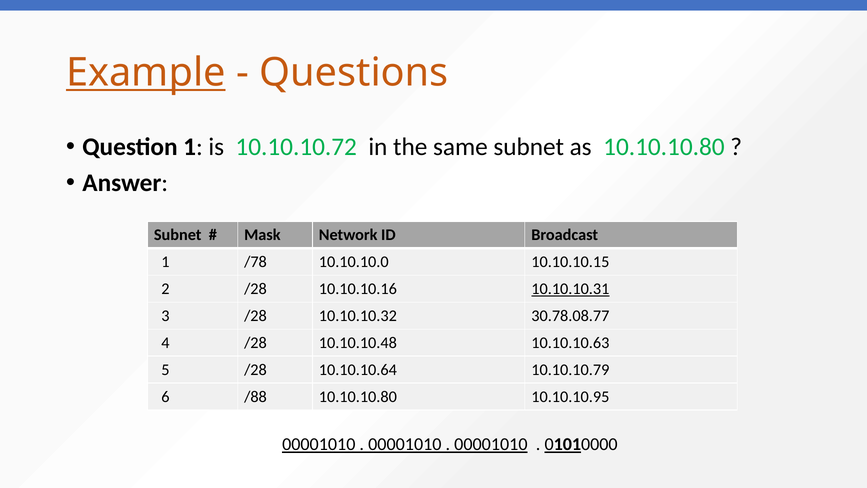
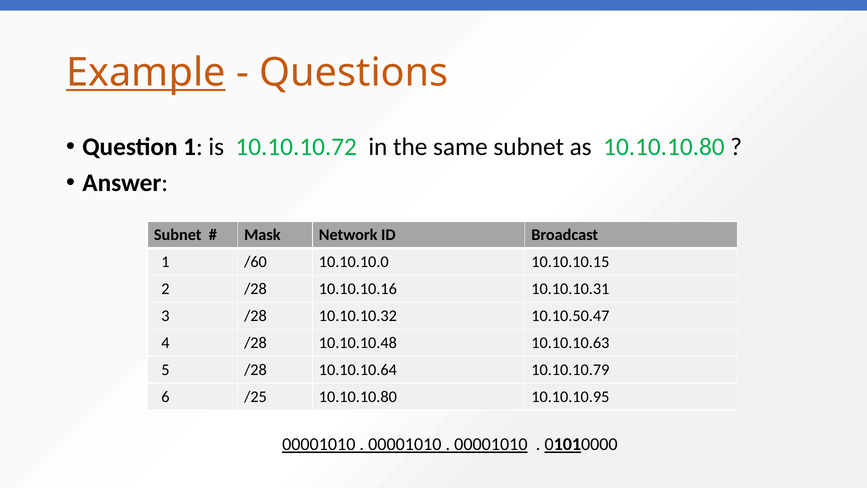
/78: /78 -> /60 (255, 262)
10.10.10.31 underline: present -> none (570, 289)
30.78.08.77: 30.78.08.77 -> 10.10.50.47 (570, 316)
/88: /88 -> /25 (255, 396)
